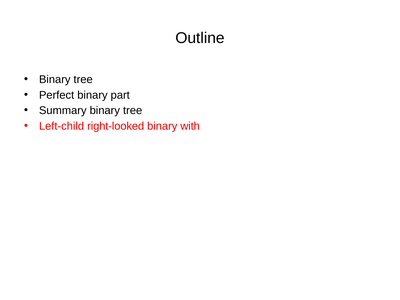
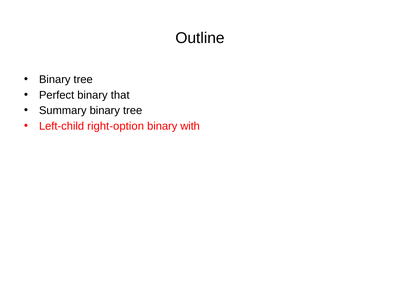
part: part -> that (120, 95)
right-looked: right-looked -> right-option (116, 126)
